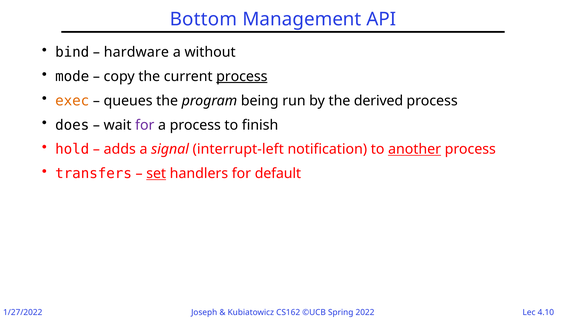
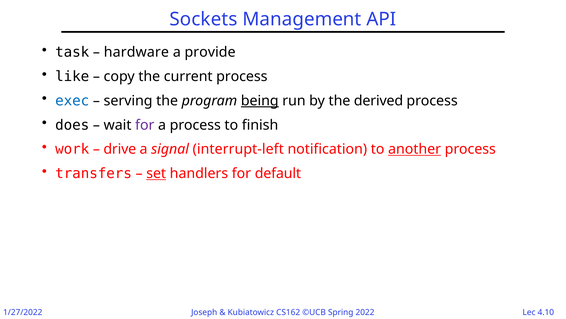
Bottom: Bottom -> Sockets (204, 19)
bind: bind -> task (72, 52)
without: without -> provide (210, 52)
mode: mode -> like (72, 76)
process underline: present -> none (242, 76)
exec colour: orange -> blue (72, 101)
queues: queues -> serving (128, 101)
being underline: none -> present (260, 101)
hold: hold -> work (72, 149)
adds: adds -> drive (120, 149)
